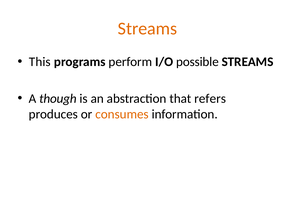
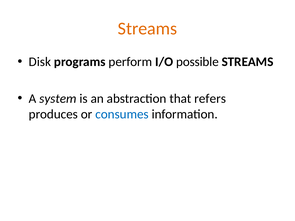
This: This -> Disk (40, 62)
though: though -> system (58, 99)
consumes colour: orange -> blue (122, 114)
